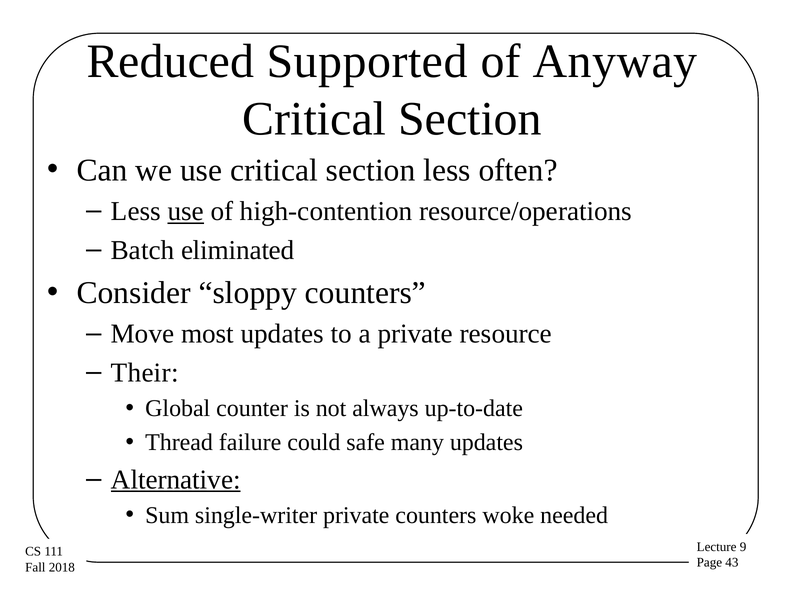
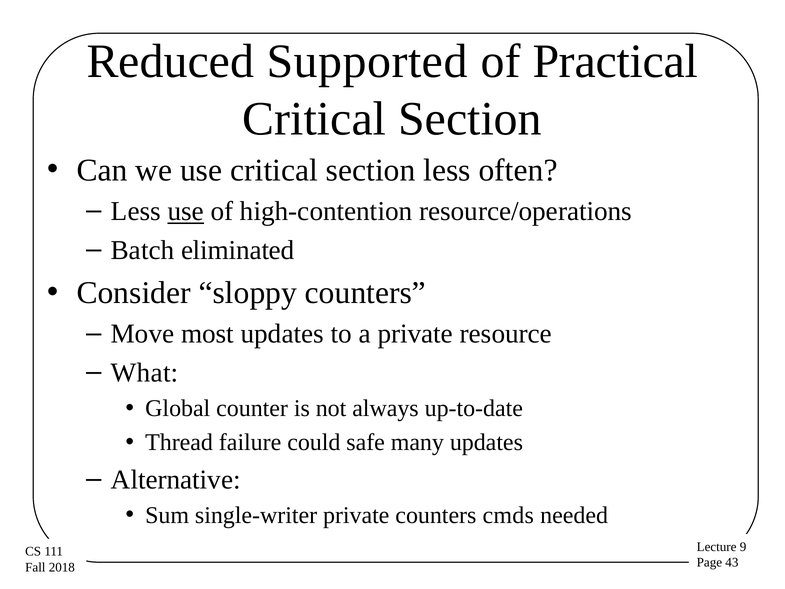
Anyway: Anyway -> Practical (615, 61)
Their: Their -> What (145, 373)
Alternative underline: present -> none (176, 479)
woke: woke -> cmds (508, 515)
